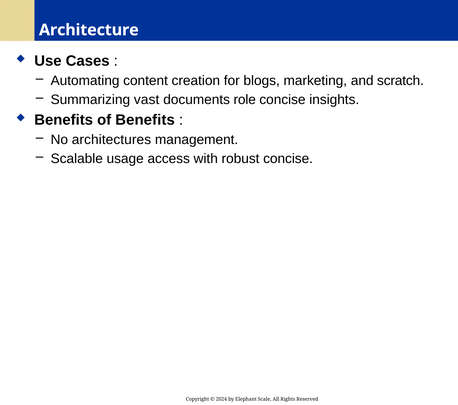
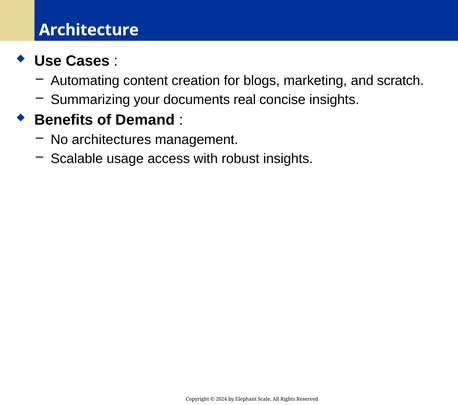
vast: vast -> your (147, 100)
role: role -> real (245, 100)
of Benefits: Benefits -> Demand (145, 120)
robust concise: concise -> insights (288, 159)
